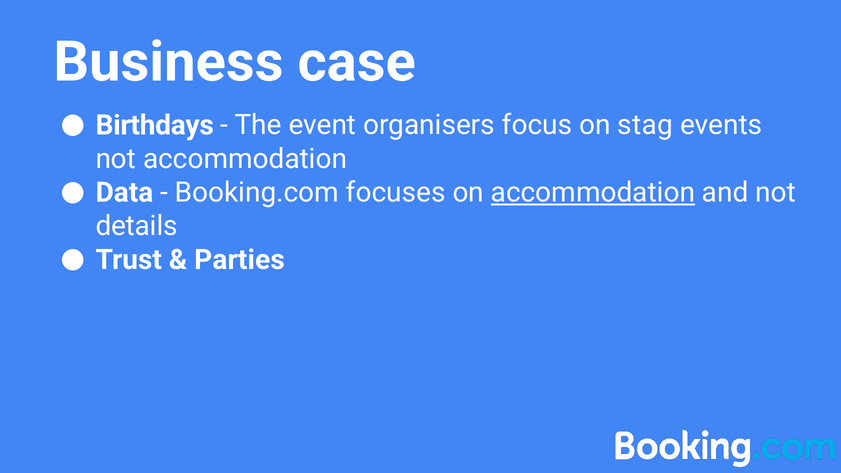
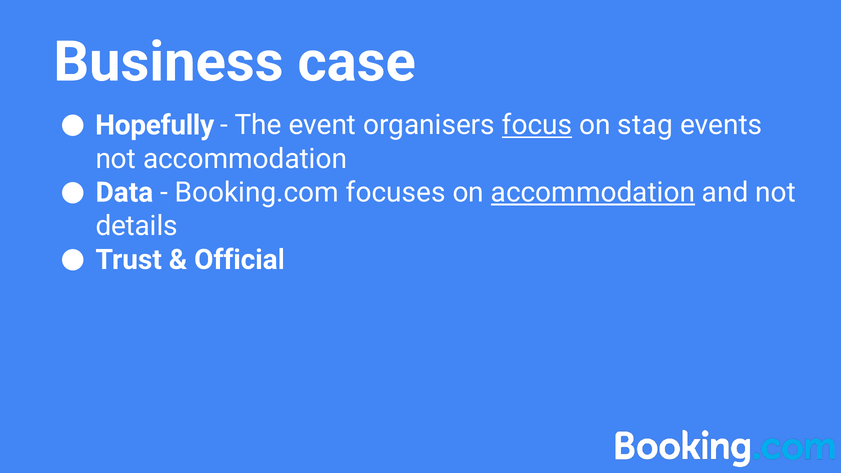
Birthdays: Birthdays -> Hopefully (155, 125)
focus underline: none -> present (537, 125)
Parties: Parties -> Official (240, 260)
